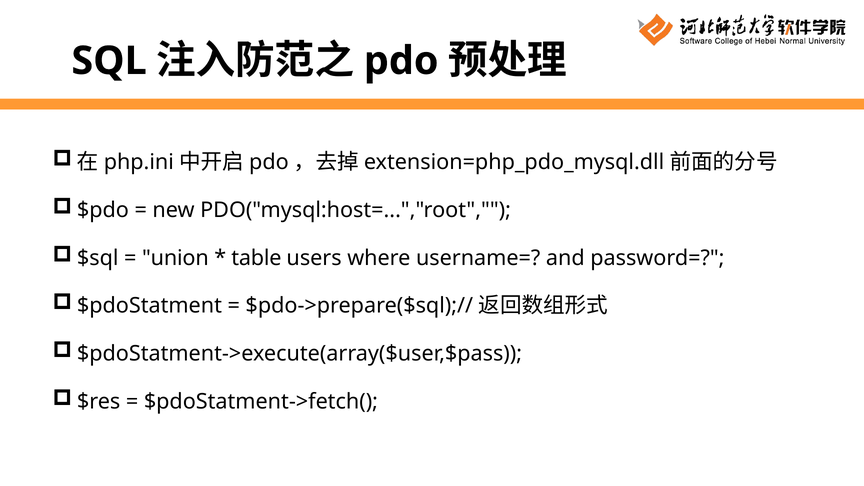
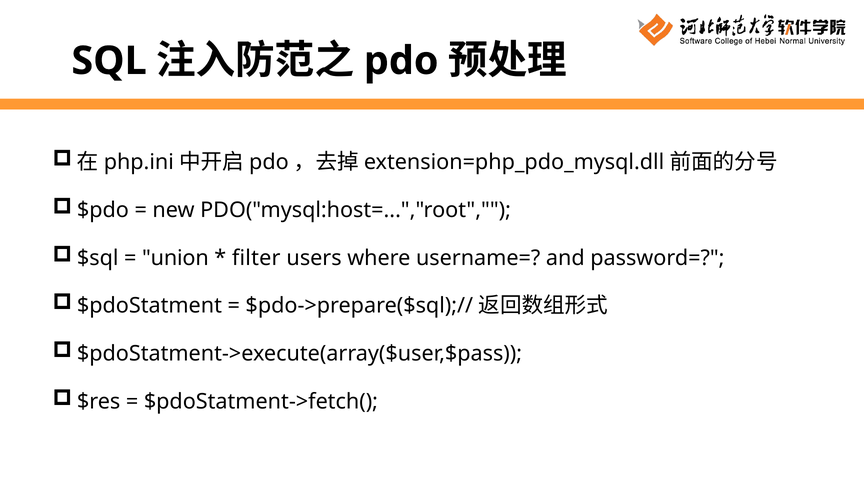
table: table -> filter (256, 258)
